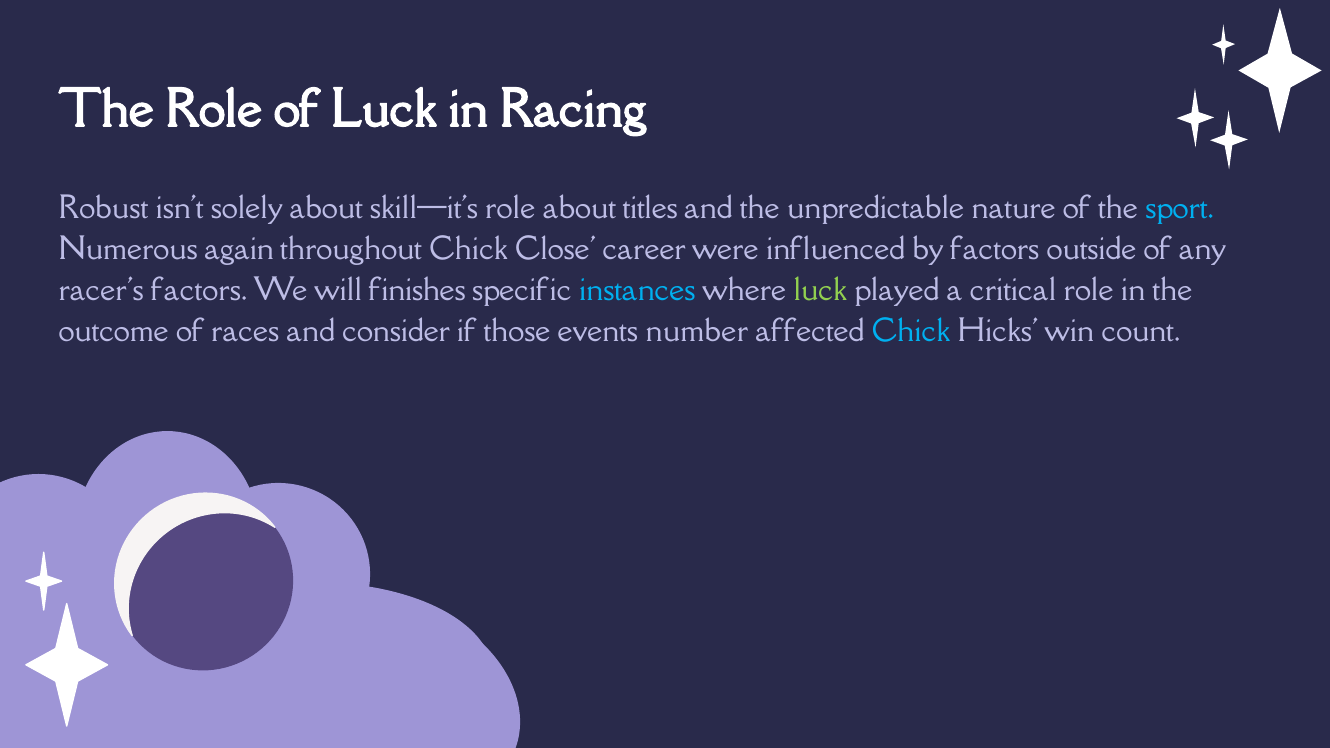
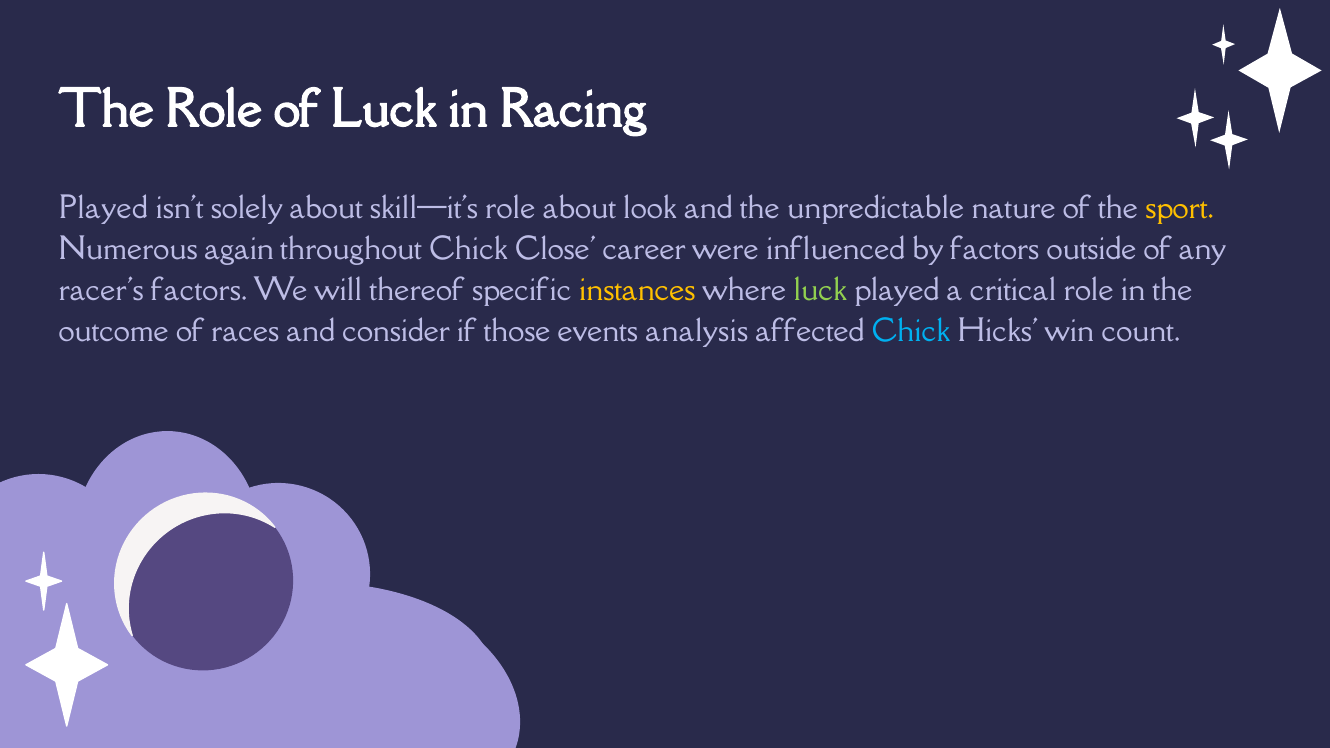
Robust: Robust -> Played (103, 209)
titles: titles -> look (650, 209)
sport colour: light blue -> yellow (1180, 209)
finishes: finishes -> thereof (417, 291)
instances colour: light blue -> yellow (637, 291)
number: number -> analysis (697, 331)
